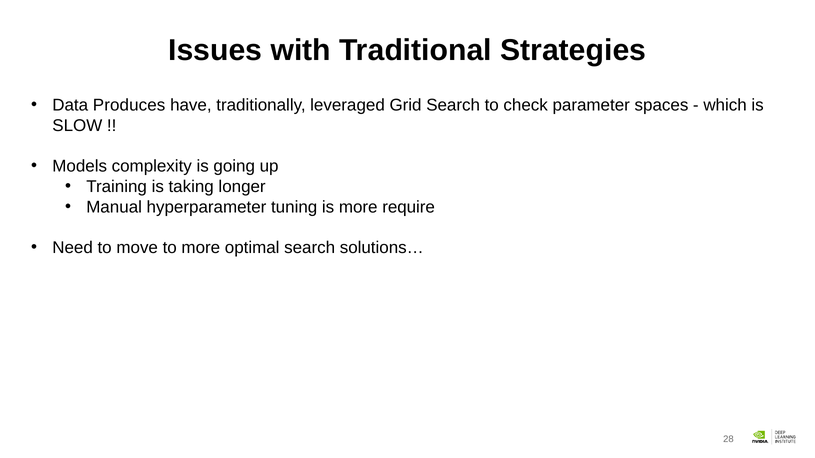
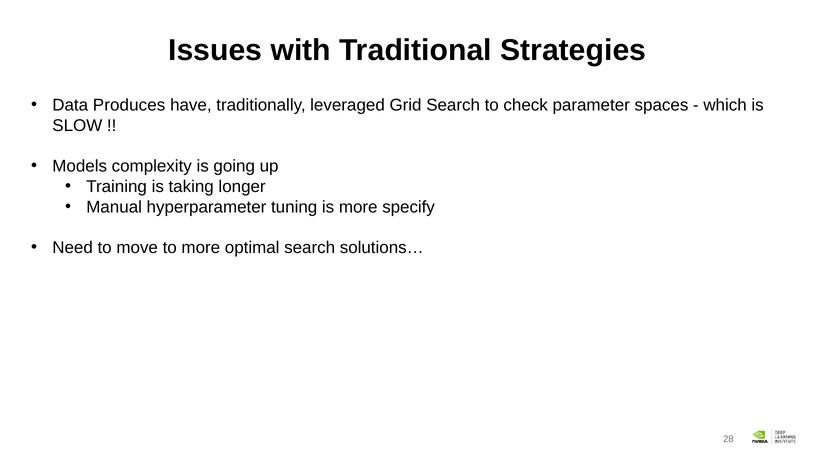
require: require -> specify (409, 207)
